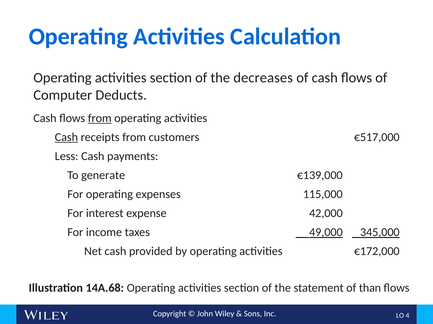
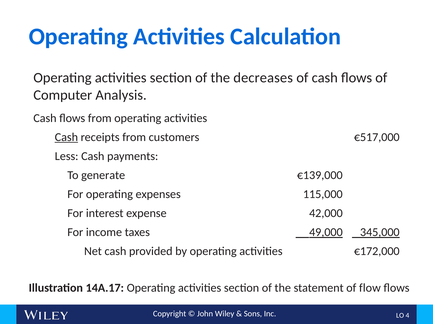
Deducts: Deducts -> Analysis (121, 95)
from underline: present -> none (100, 118)
14A.68: 14A.68 -> 14A.17 (105, 289)
than: than -> flow (370, 289)
